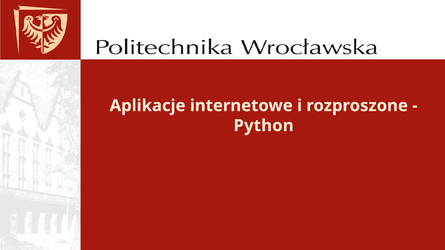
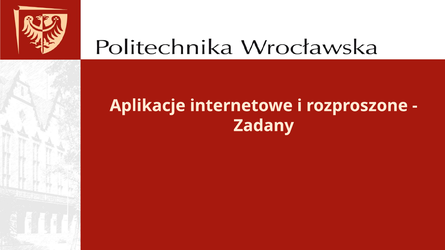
Python: Python -> Zadany (264, 126)
